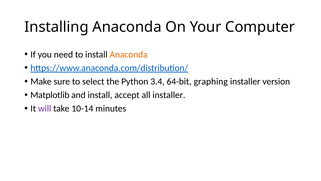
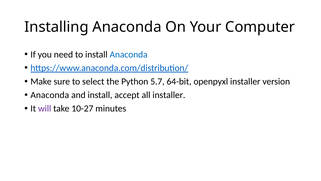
Anaconda colour: orange -> blue (129, 54)
3.4: 3.4 -> 5.7 (157, 81)
graphing: graphing -> openpyxl (211, 81)
Matplotlib: Matplotlib -> Anaconda (50, 95)
10-14: 10-14 -> 10-27 (82, 108)
